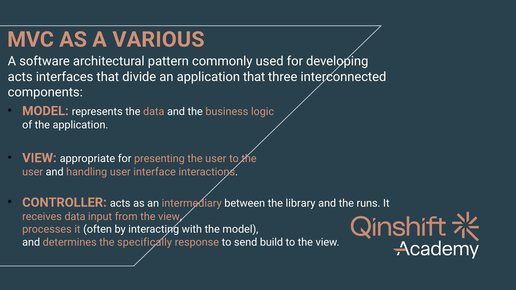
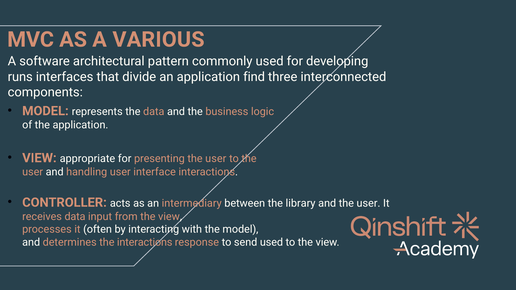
acts: acts -> runs (20, 77)
application that: that -> find (254, 77)
and the runs: runs -> user (368, 203)
the specifically: specifically -> interactions (145, 242)
send build: build -> used (271, 242)
